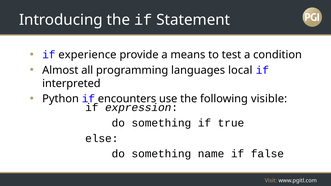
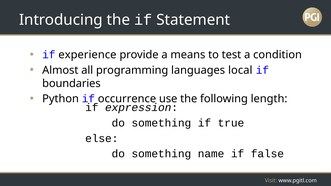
interpreted: interpreted -> boundaries (71, 83)
encounters: encounters -> occurrence (127, 99)
visible: visible -> length (269, 99)
